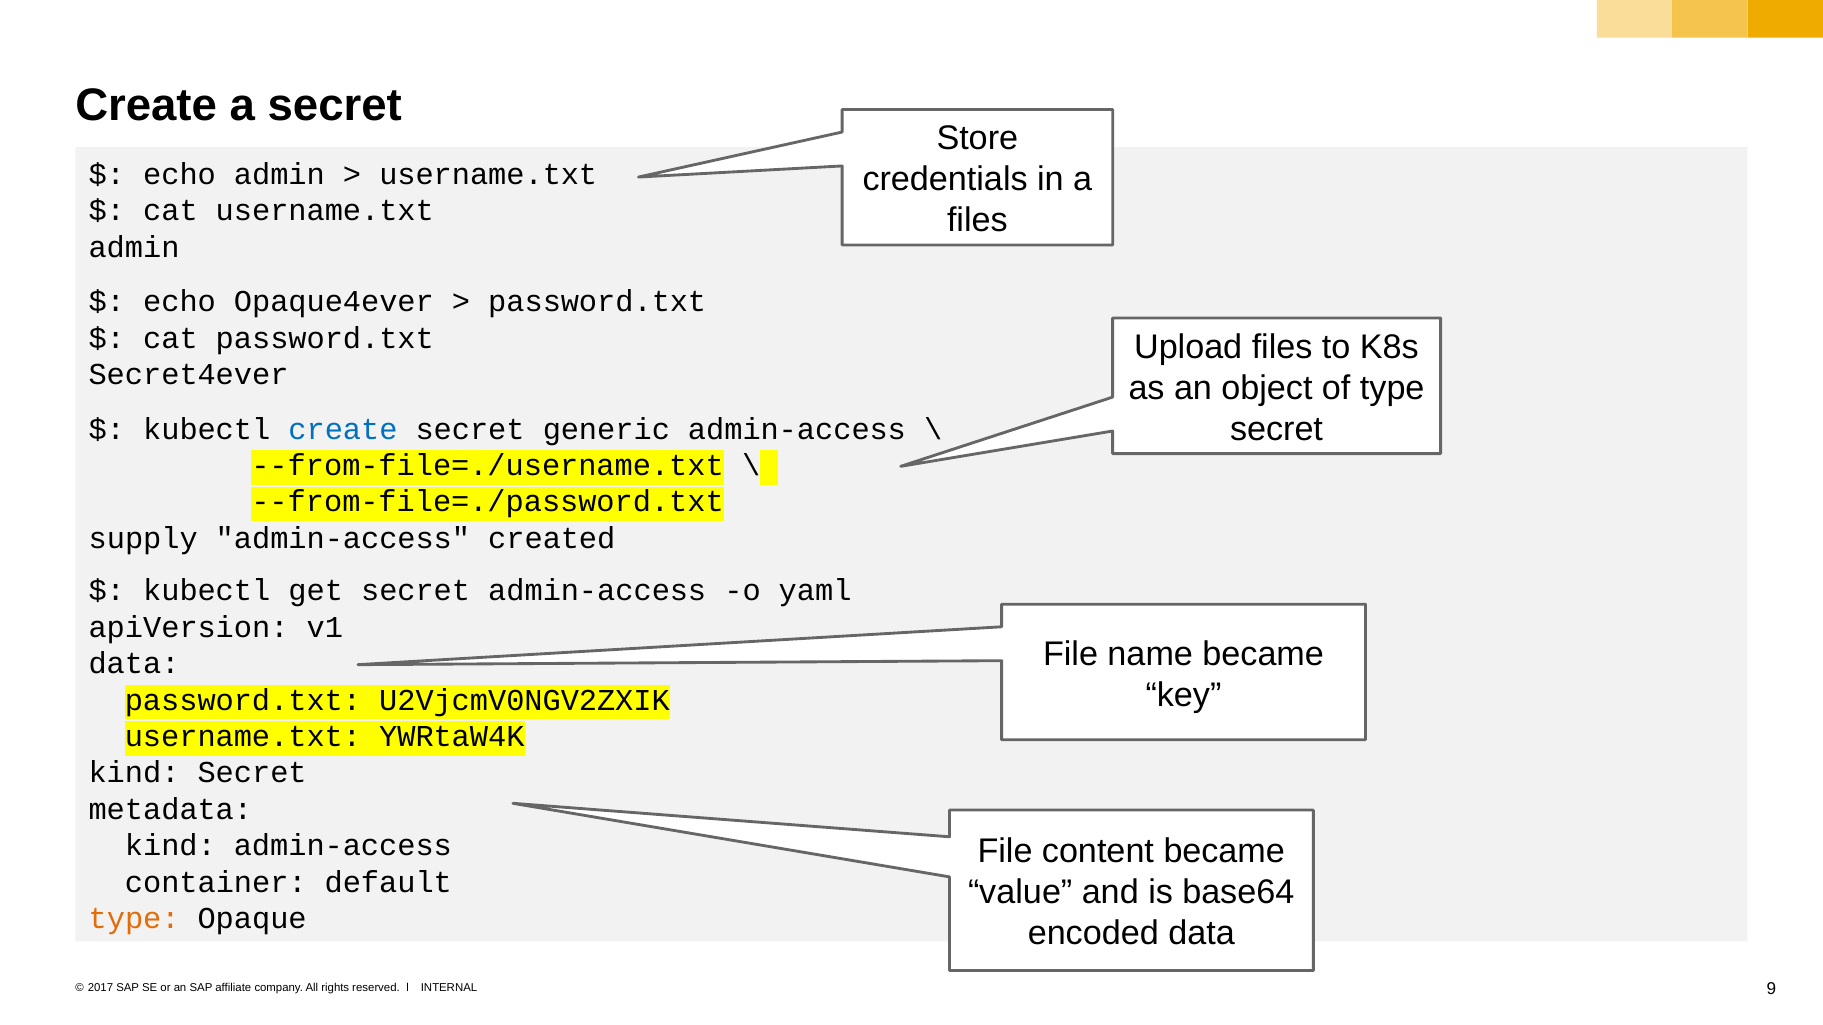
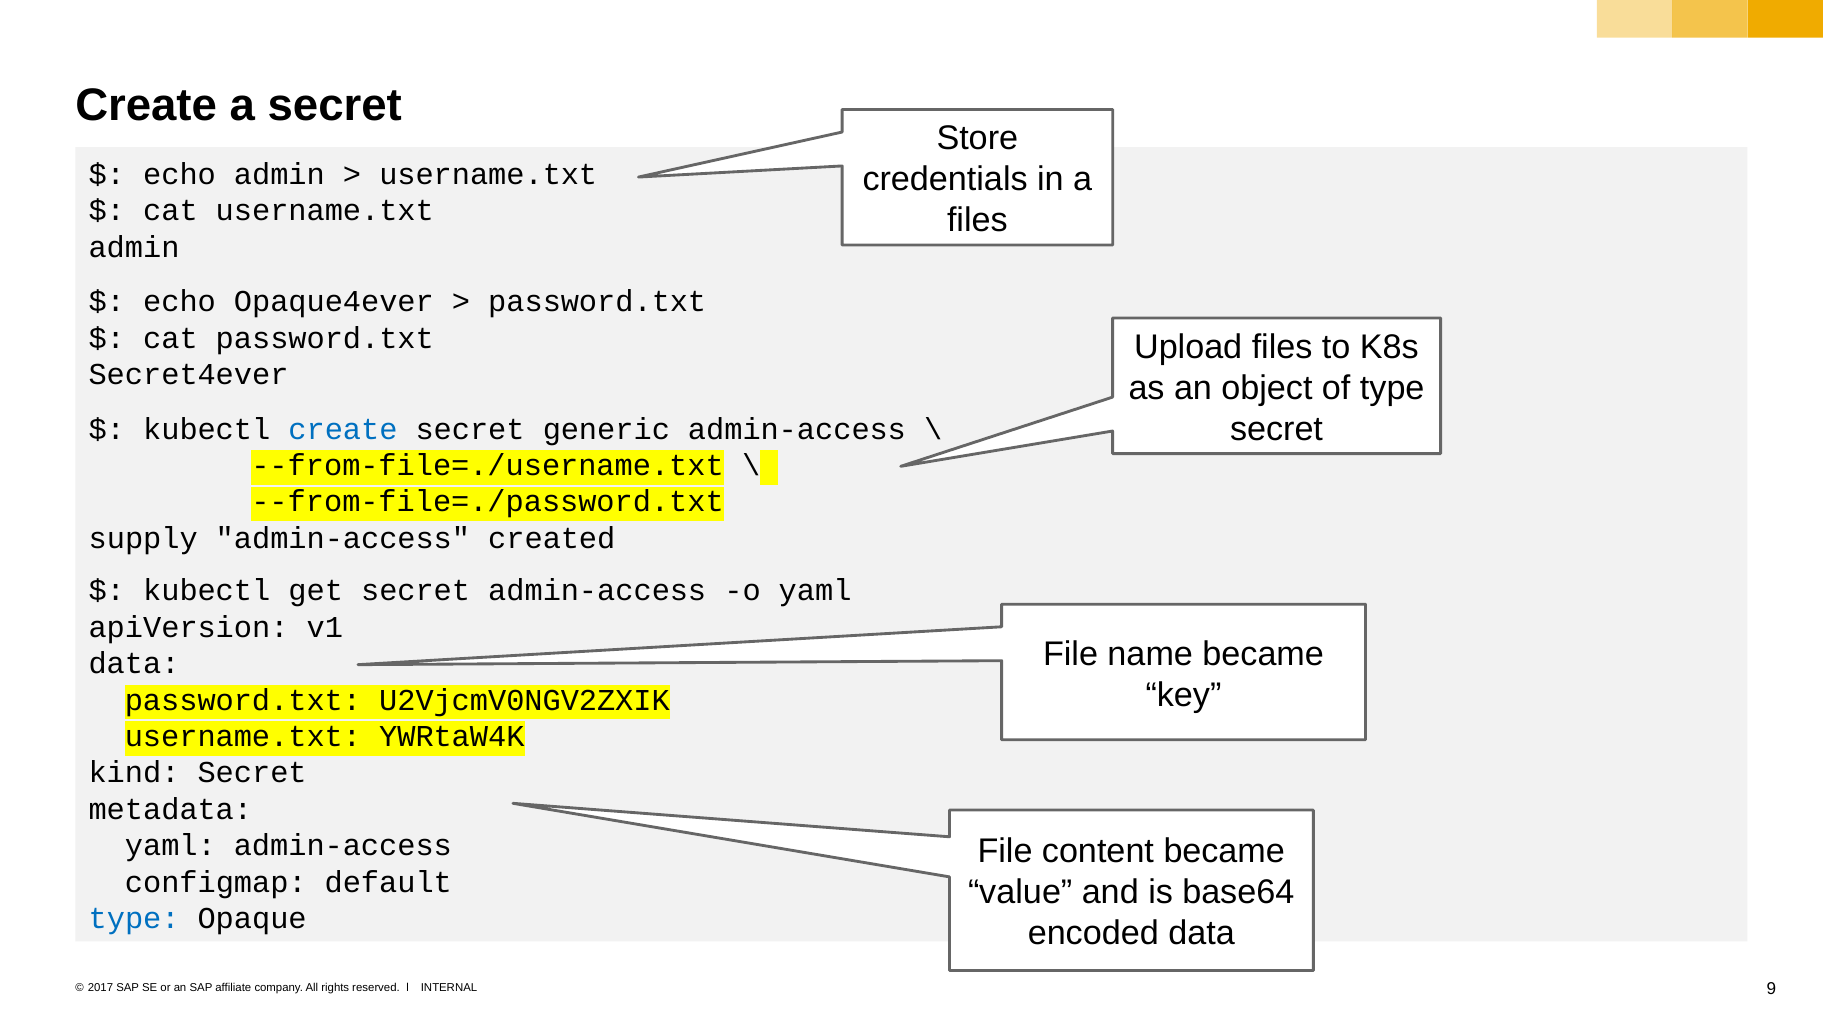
kind: kind -> yaml (170, 846)
container: container -> configmap (216, 882)
type colour: orange -> blue (134, 919)
